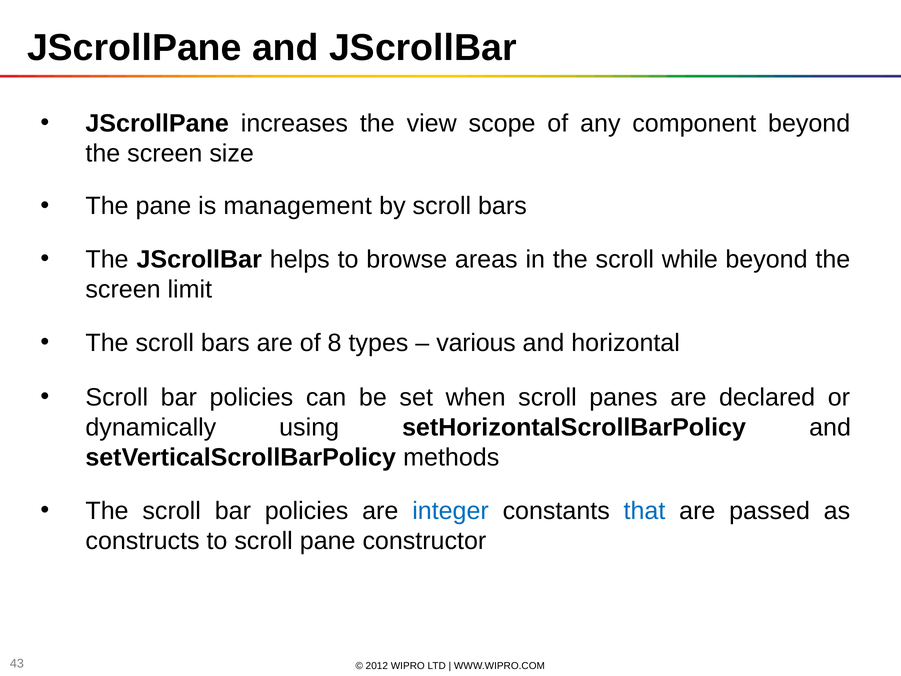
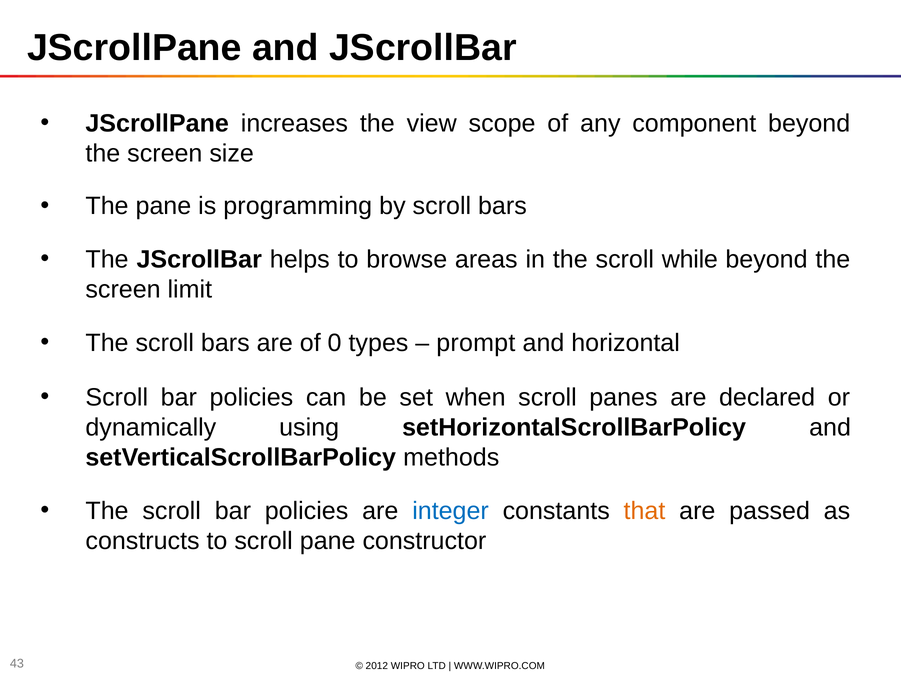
management: management -> programming (298, 206)
8: 8 -> 0 (335, 343)
various: various -> prompt (476, 343)
that colour: blue -> orange (644, 511)
